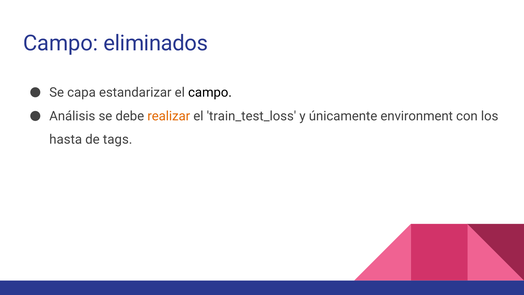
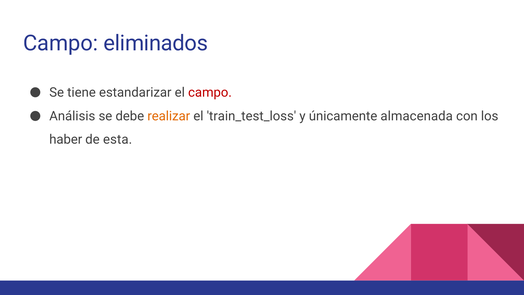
capa: capa -> tiene (82, 92)
campo colour: black -> red (210, 92)
environment: environment -> almacenada (417, 116)
hasta: hasta -> haber (66, 140)
tags: tags -> esta (118, 140)
